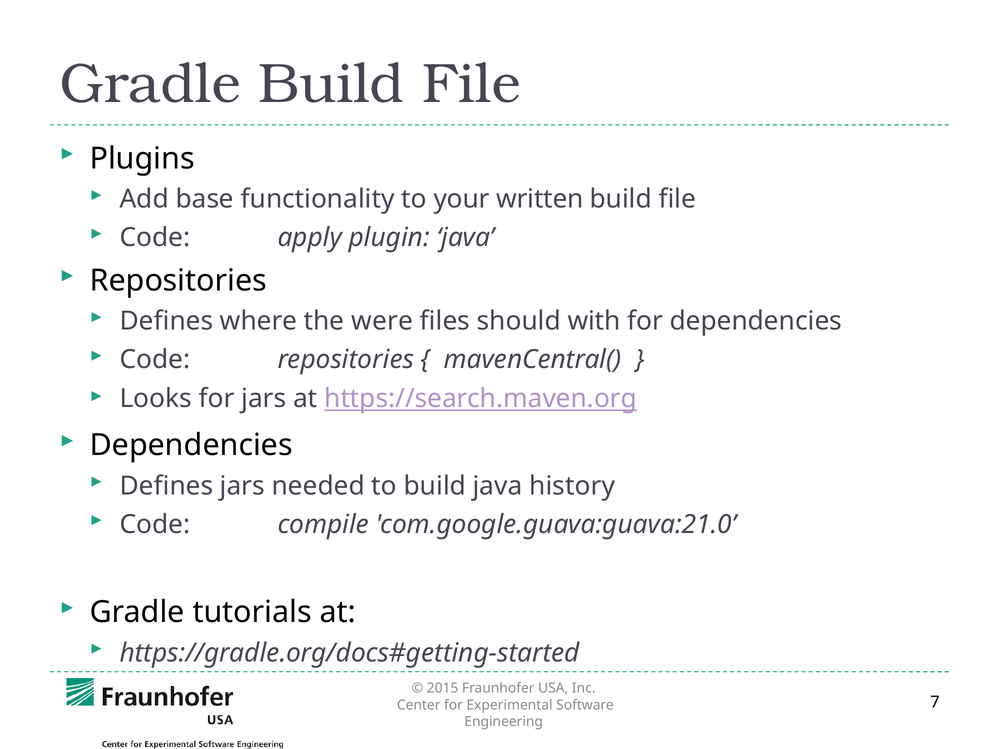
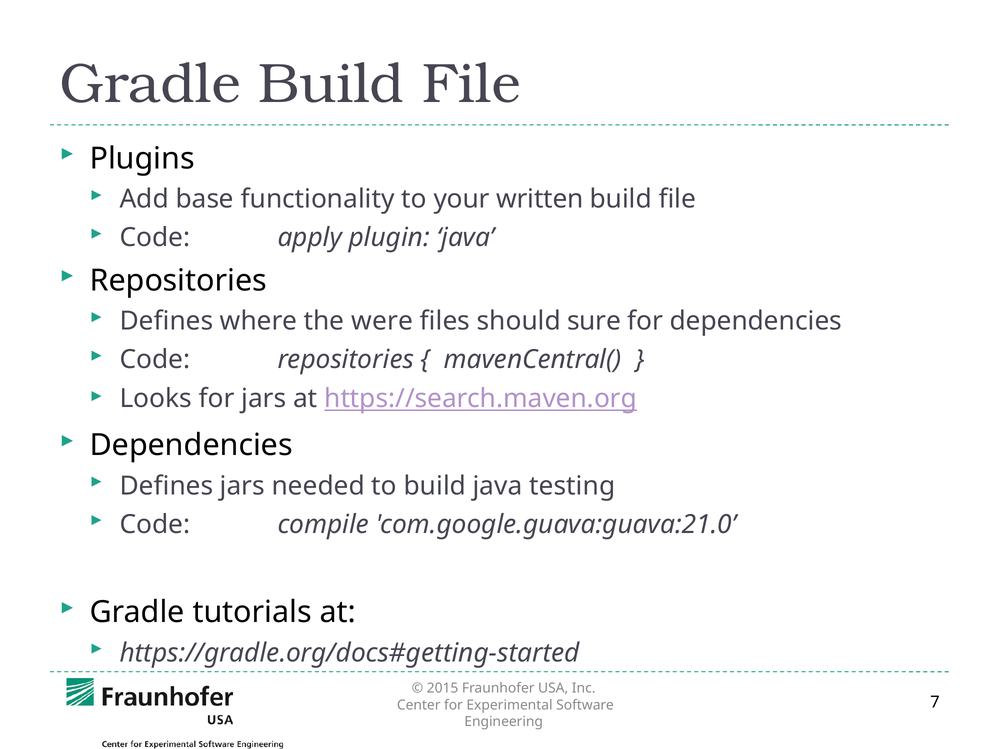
with: with -> sure (594, 321)
history: history -> testing (572, 486)
